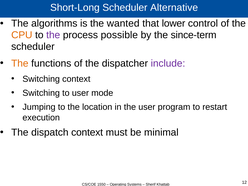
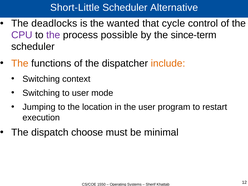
Short-Long: Short-Long -> Short-Little (75, 8)
algorithms: algorithms -> deadlocks (54, 23)
lower: lower -> cycle (173, 23)
CPU colour: orange -> purple (22, 35)
include colour: purple -> orange (168, 63)
dispatch context: context -> choose (87, 132)
